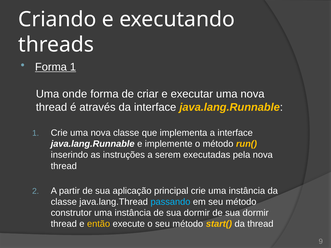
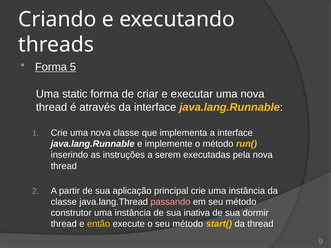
Forma 1: 1 -> 5 (73, 67)
onde: onde -> static (75, 94)
passando colour: light blue -> pink (170, 202)
instância de sua dormir: dormir -> inativa (197, 213)
